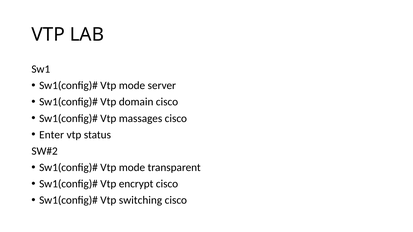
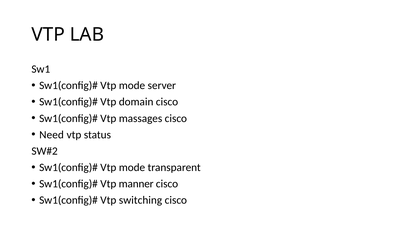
Enter: Enter -> Need (52, 135)
encrypt: encrypt -> manner (136, 184)
